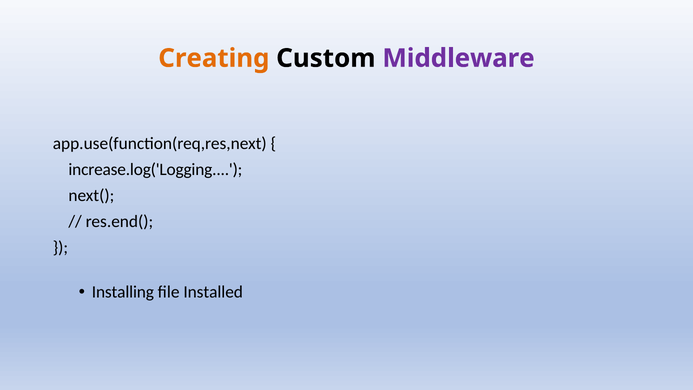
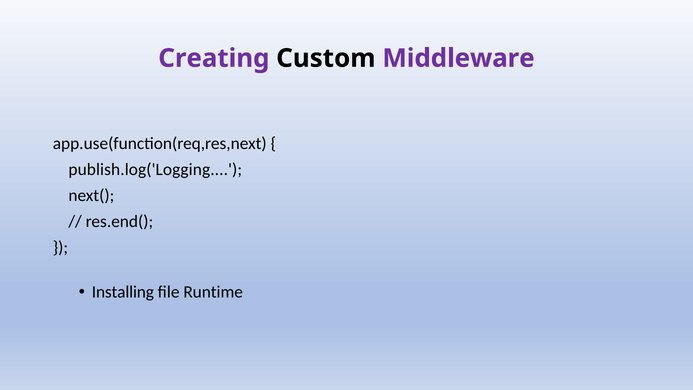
Creating colour: orange -> purple (214, 58)
increase.log('Logging: increase.log('Logging -> publish.log('Logging (155, 170)
Installed: Installed -> Runtime (213, 292)
